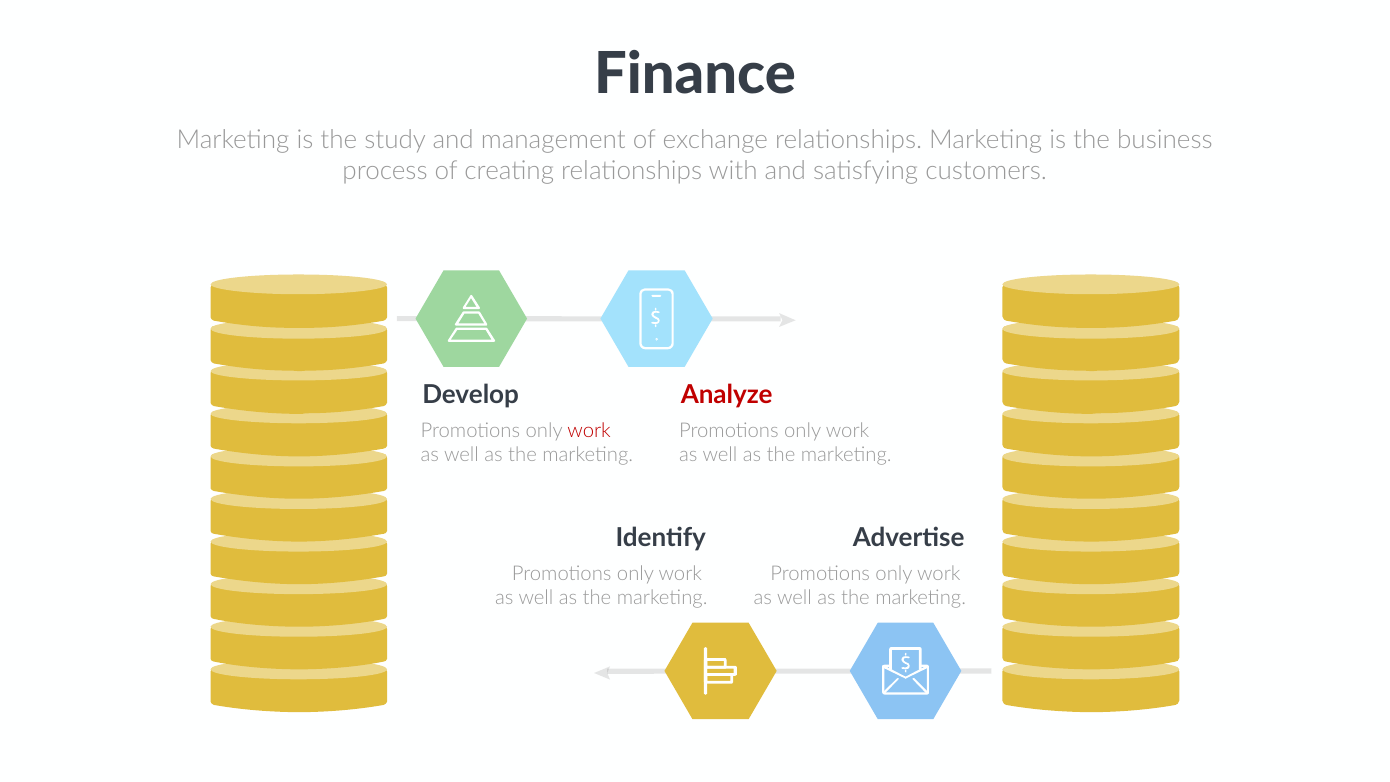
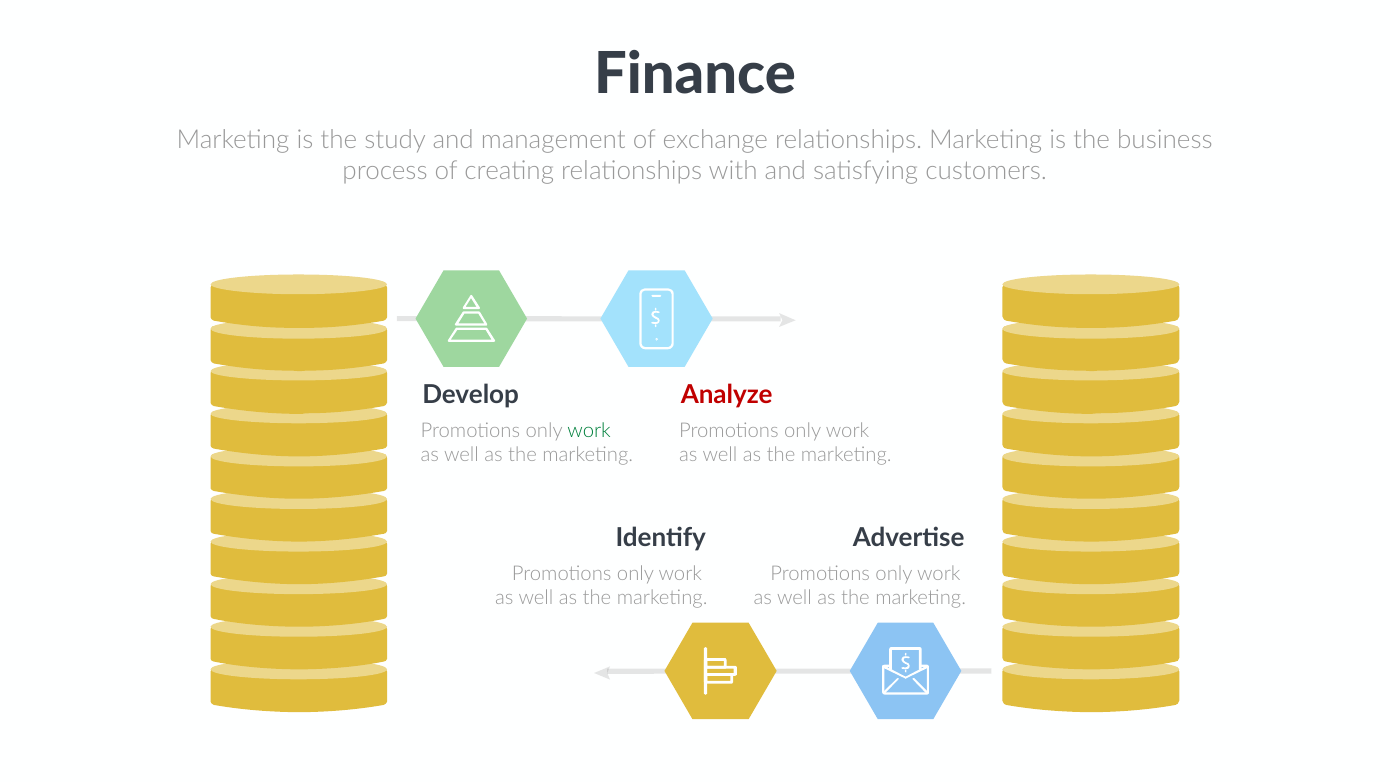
work colour: red -> green (589, 431)
